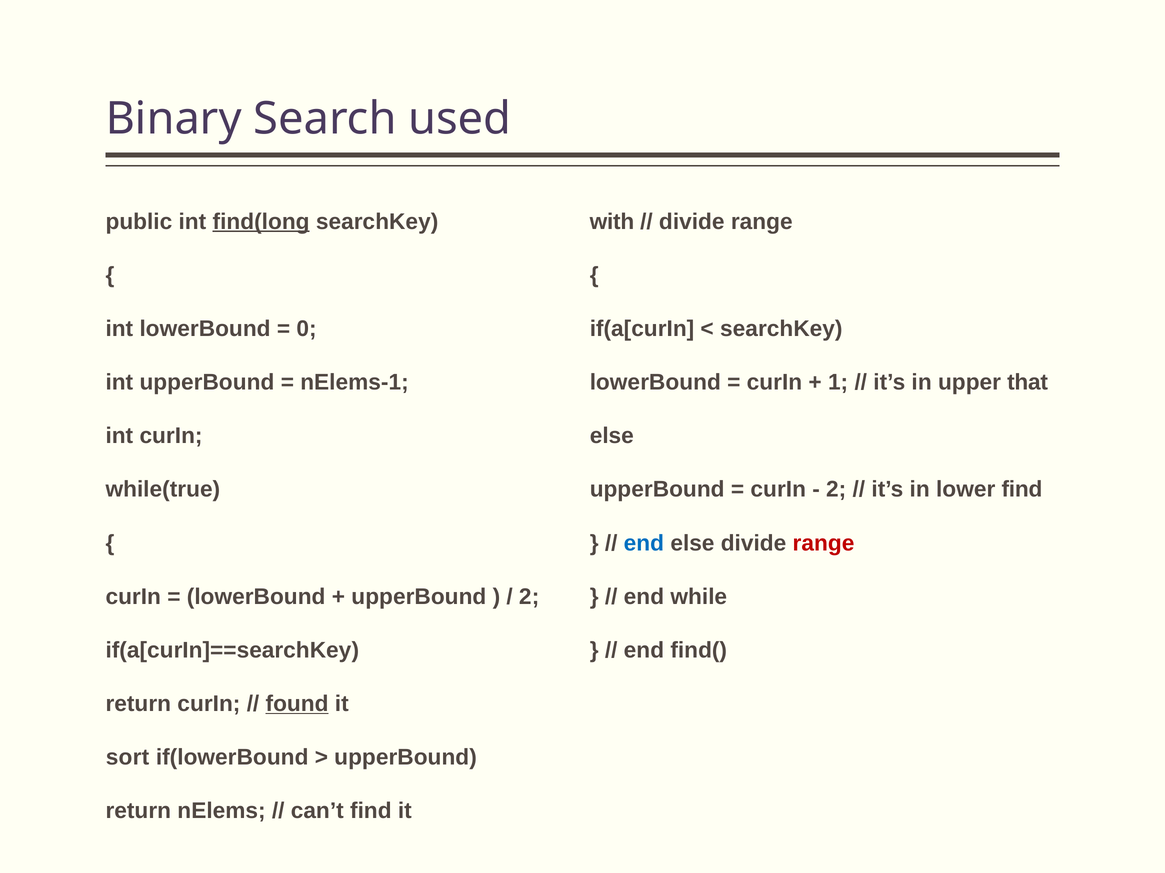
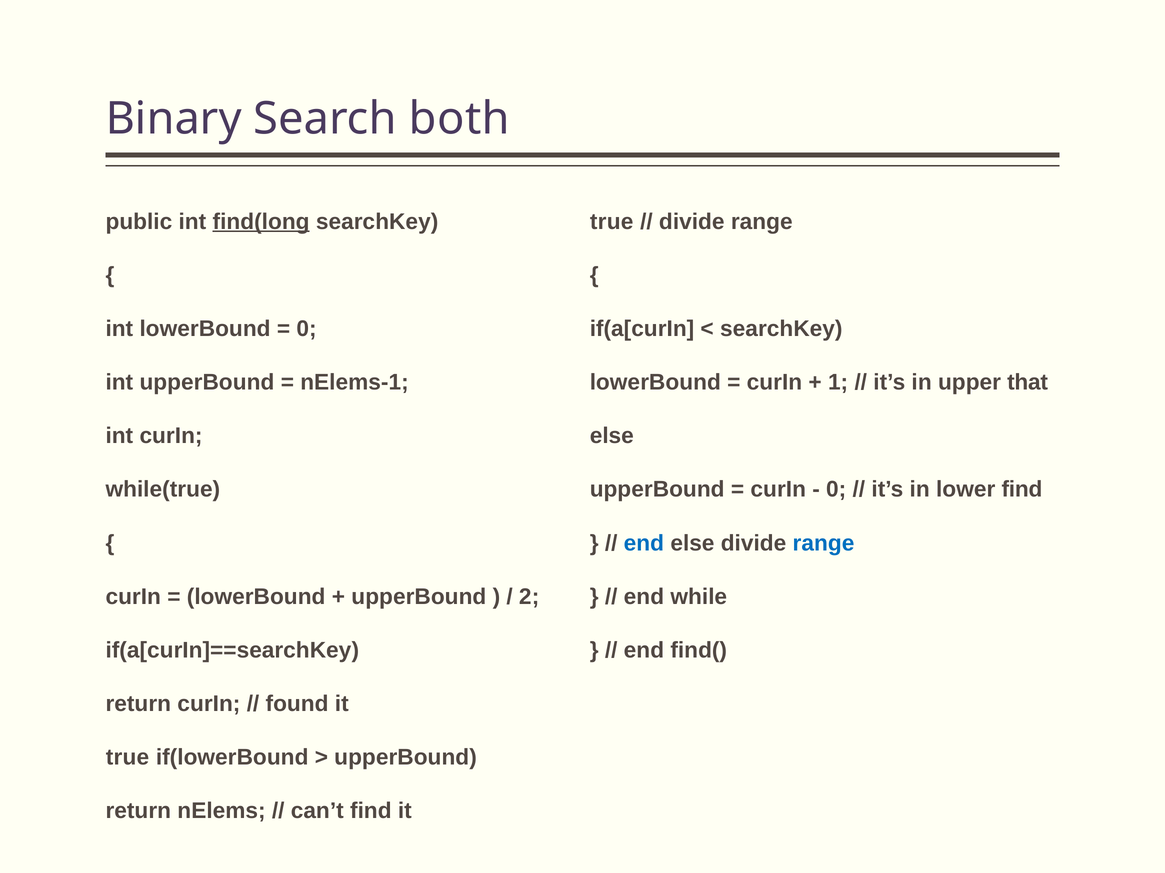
used: used -> both (459, 119)
with: with -> true (612, 222)
2: 2 -> 0 (836, 490)
range colour: red -> blue (823, 544)
found underline: present -> none (297, 704)
sort: sort -> true (127, 758)
